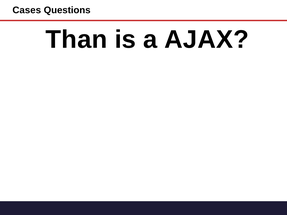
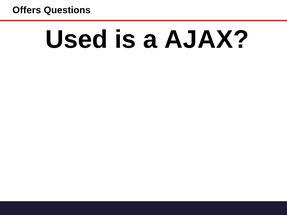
Cases: Cases -> Offers (27, 10)
Than: Than -> Used (77, 40)
